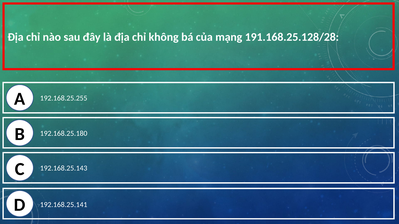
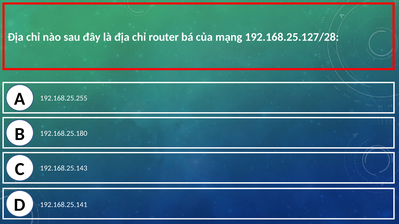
không: không -> router (164, 37)
191.168.25.128/28: 191.168.25.128/28 -> 192.168.25.127/28 (292, 37)
